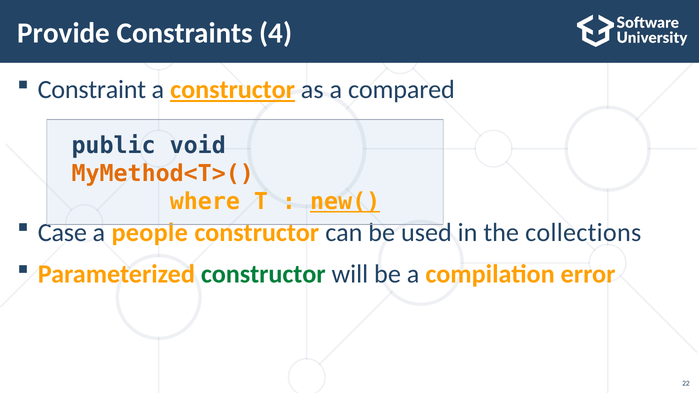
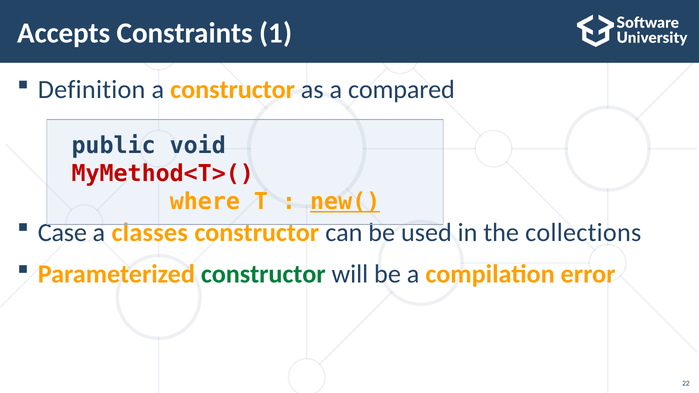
Provide: Provide -> Accepts (64, 33)
4: 4 -> 1 (276, 33)
Constraint: Constraint -> Definition (92, 90)
constructor underline: present -> none (233, 90)
MyMethod<T>( colour: orange -> red (163, 174)
people: people -> classes (150, 233)
